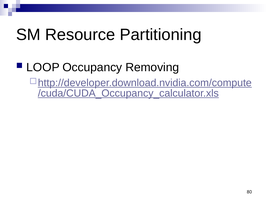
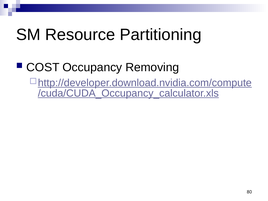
LOOP: LOOP -> COST (43, 67)
